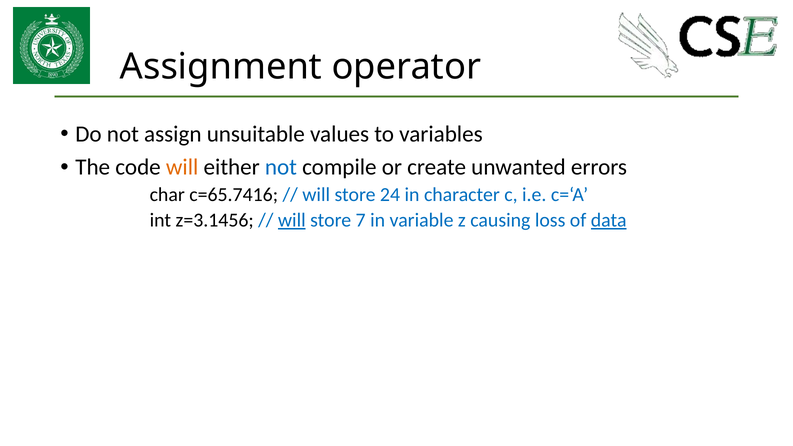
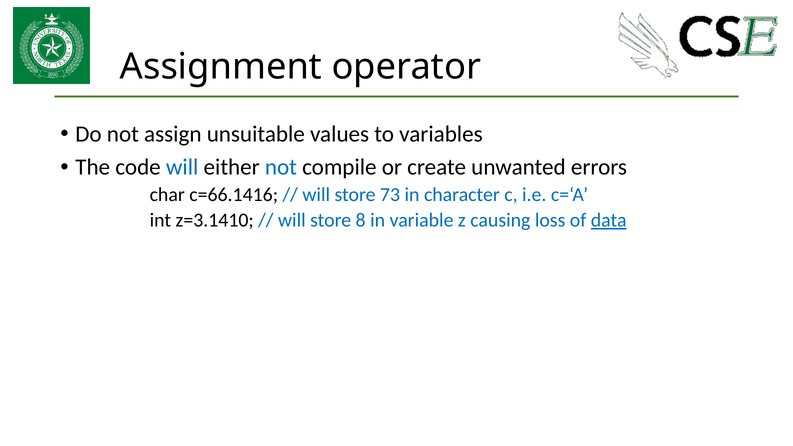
will colour: orange -> blue (182, 167)
c=65.7416: c=65.7416 -> c=66.1416 (234, 195)
24: 24 -> 73 (390, 195)
z=3.1456: z=3.1456 -> z=3.1410 (215, 220)
will underline: present -> none (292, 220)
7: 7 -> 8 (361, 220)
